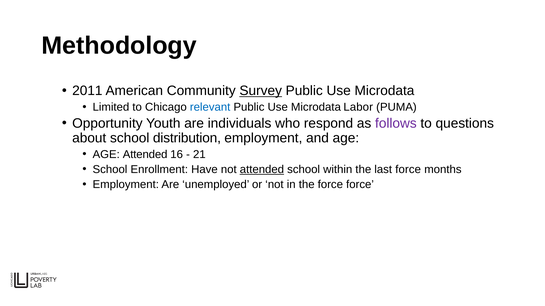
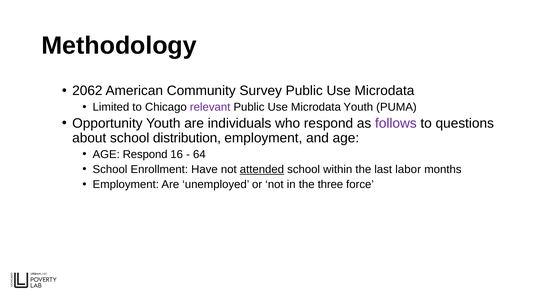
2011: 2011 -> 2062 (87, 91)
Survey underline: present -> none (261, 91)
relevant colour: blue -> purple (210, 107)
Microdata Labor: Labor -> Youth (358, 107)
AGE Attended: Attended -> Respond (145, 155)
21: 21 -> 64 (199, 155)
last force: force -> labor (408, 170)
the force: force -> three (330, 185)
